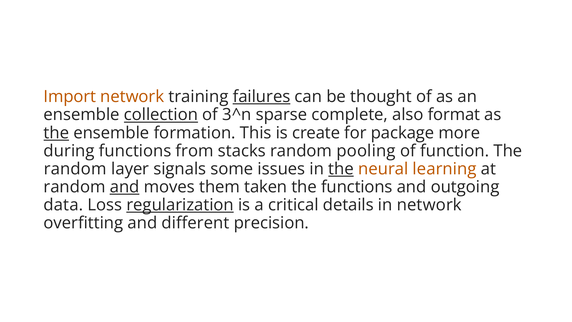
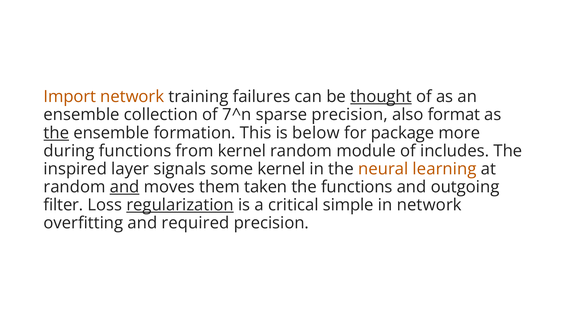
failures underline: present -> none (262, 97)
thought underline: none -> present (381, 97)
collection underline: present -> none (161, 115)
3^n: 3^n -> 7^n (237, 115)
sparse complete: complete -> precision (350, 115)
create: create -> below (316, 133)
from stacks: stacks -> kernel (242, 151)
pooling: pooling -> module (366, 151)
function: function -> includes (455, 151)
random: random -> inspired (75, 169)
some issues: issues -> kernel (281, 169)
the underline: present -> none (341, 169)
data: data -> filter (63, 205)
details: details -> simple (348, 205)
different: different -> required (195, 223)
